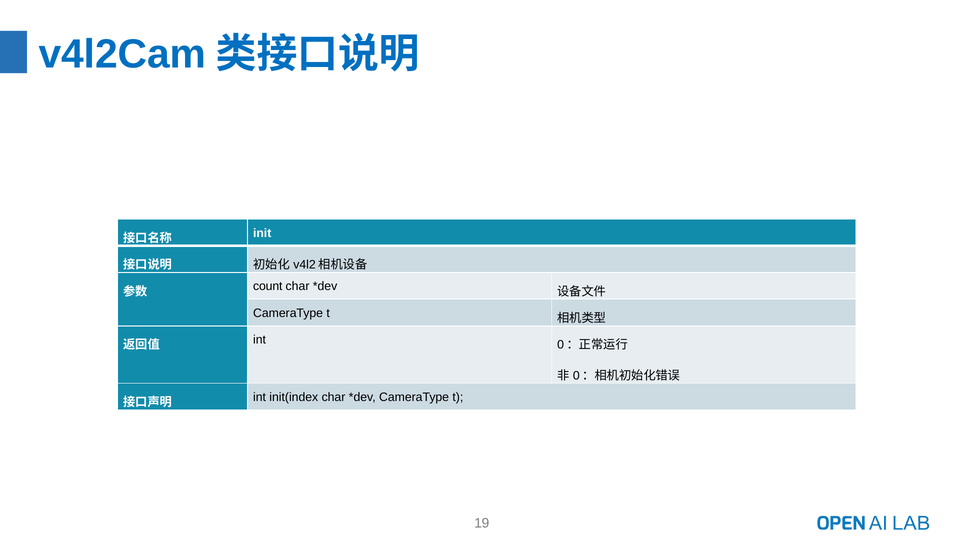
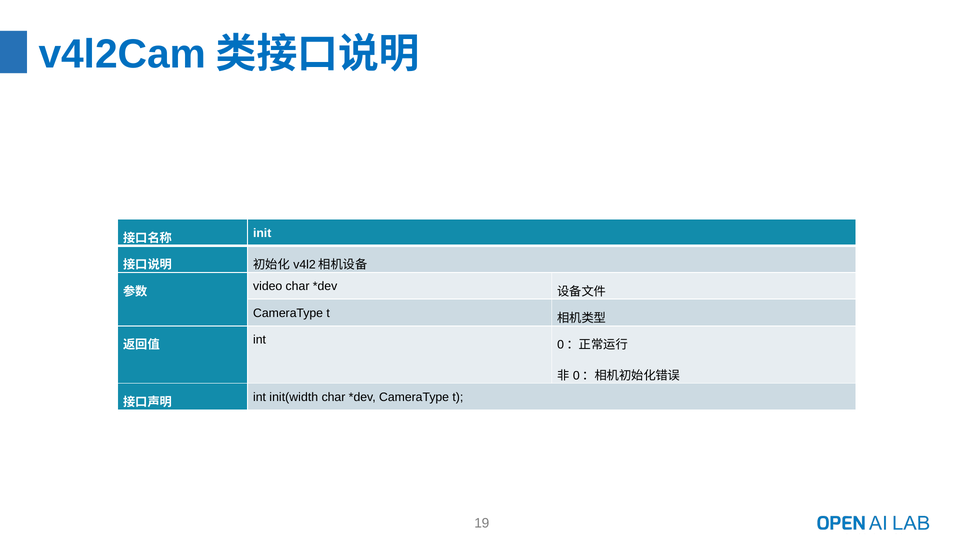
count: count -> video (268, 286)
init(index: init(index -> init(width (294, 397)
